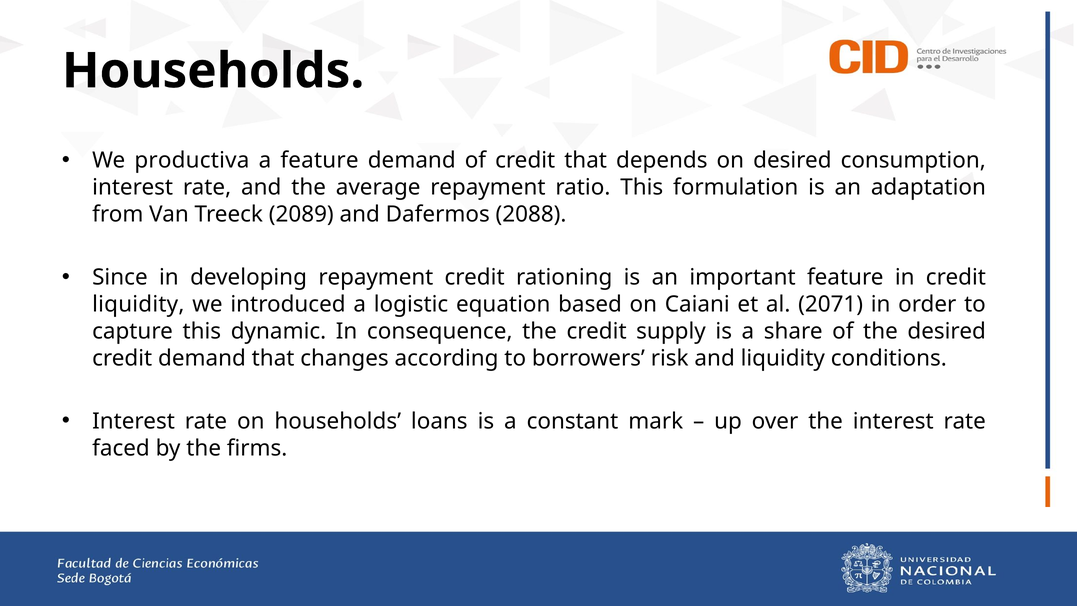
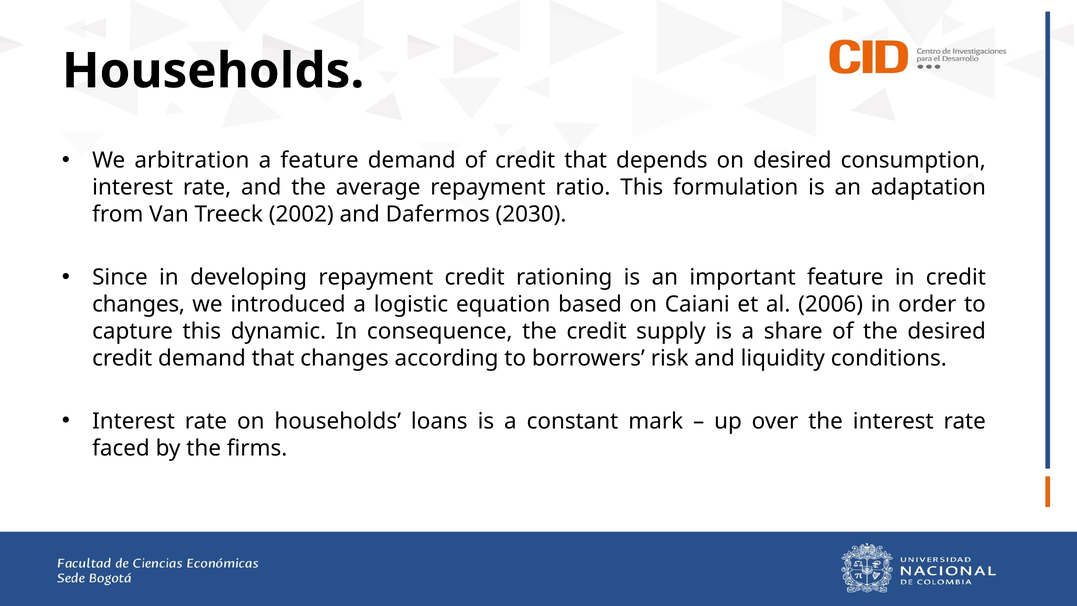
productiva: productiva -> arbitration (192, 160)
2089: 2089 -> 2002 (301, 214)
2088: 2088 -> 2030 (531, 214)
liquidity: liquidity -> changes (139, 304)
2071: 2071 -> 2006 (831, 304)
